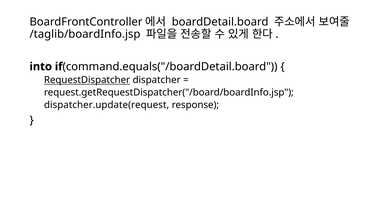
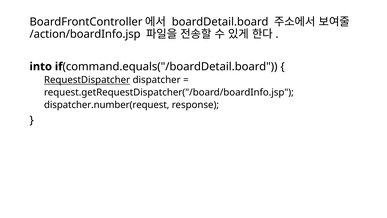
/taglib/boardInfo.jsp: /taglib/boardInfo.jsp -> /action/boardInfo.jsp (85, 34)
dispatcher.update(request: dispatcher.update(request -> dispatcher.number(request (107, 105)
